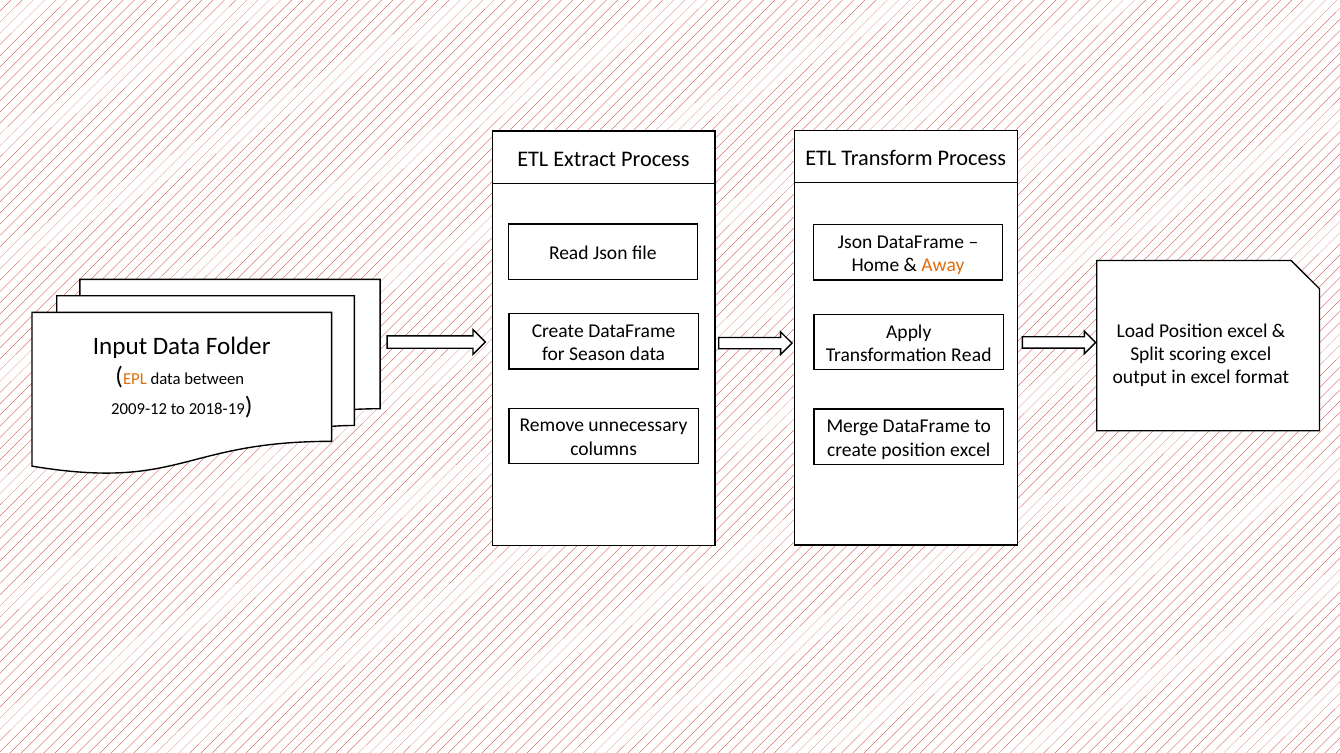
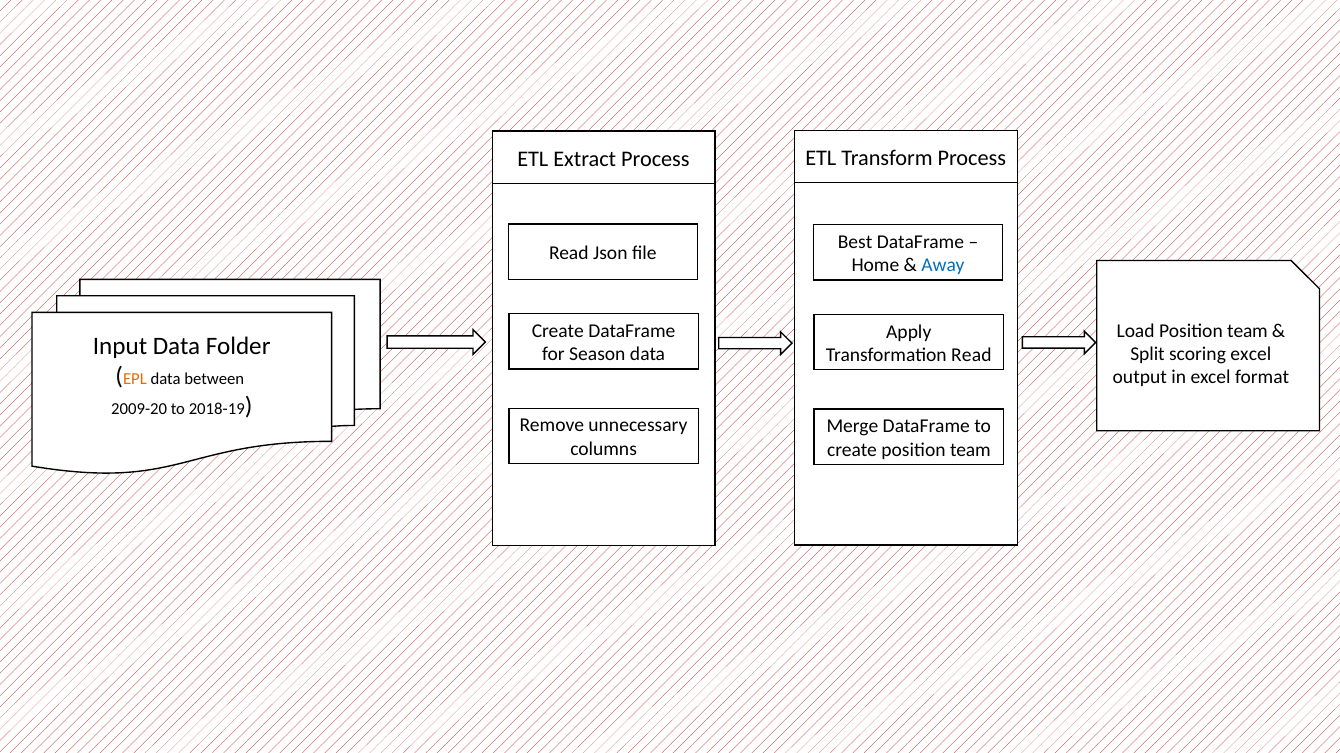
Json: Json -> Best (855, 242)
Away colour: orange -> blue (943, 266)
Load Position excel: excel -> team (1248, 331)
2009-12: 2009-12 -> 2009-20 (139, 409)
create position excel: excel -> team (970, 450)
